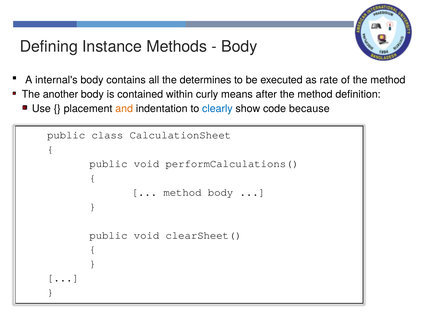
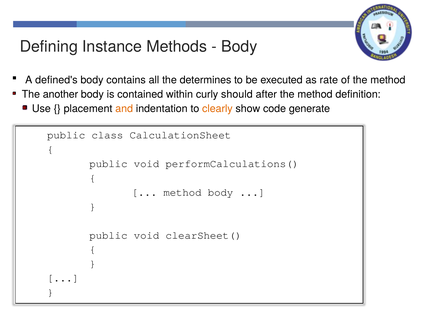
internal's: internal's -> defined's (56, 80)
means: means -> should (237, 94)
clearly colour: blue -> orange (217, 109)
because: because -> generate (309, 109)
